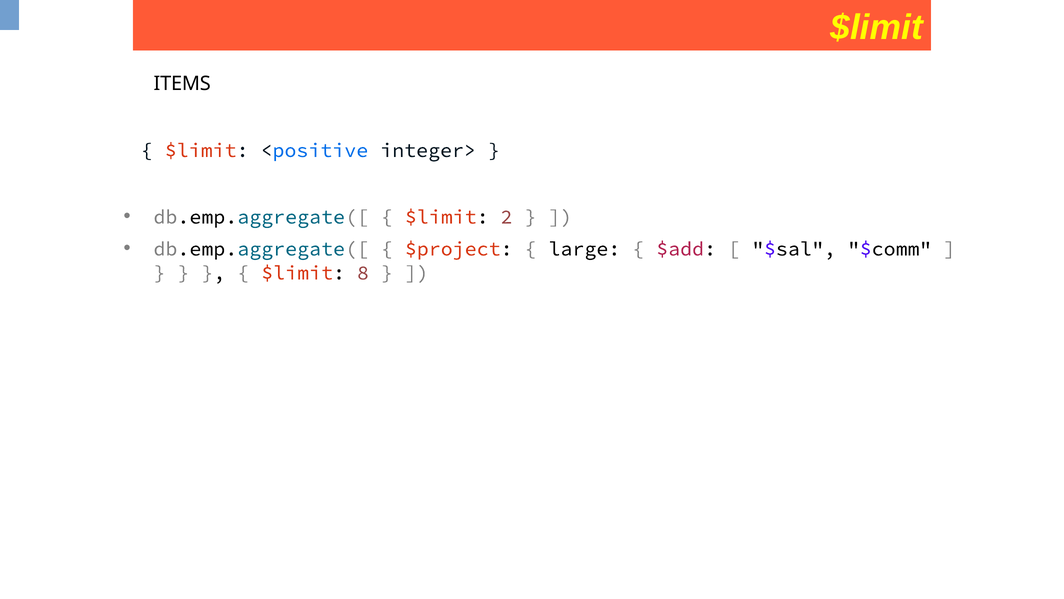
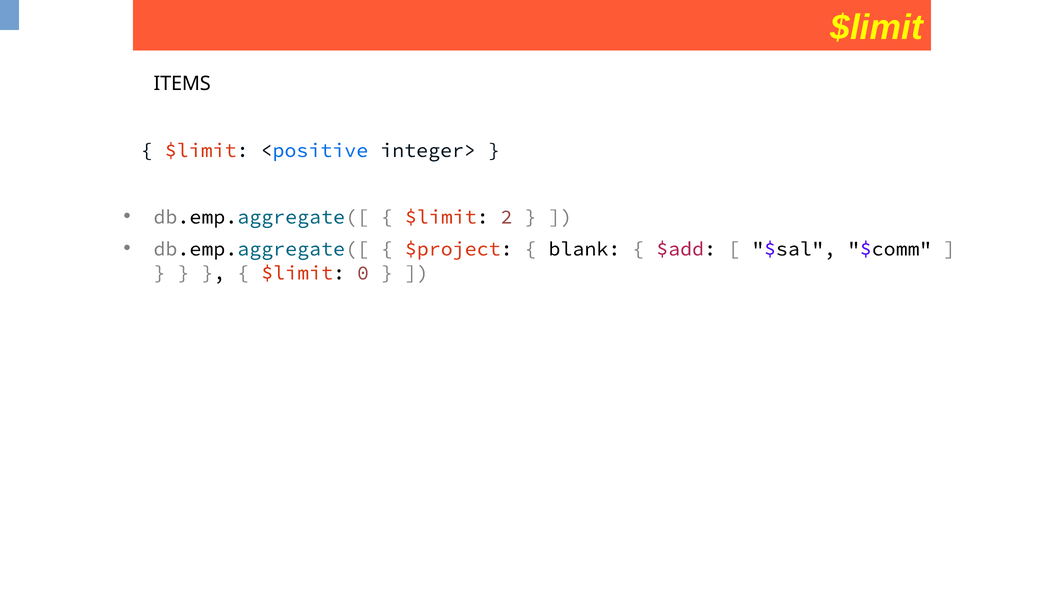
large: large -> blank (584, 249)
8: 8 -> 0 (363, 273)
